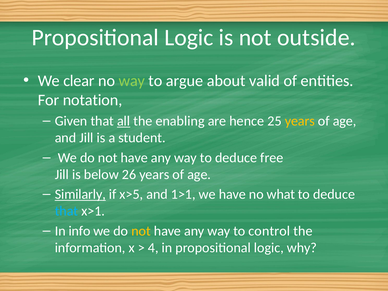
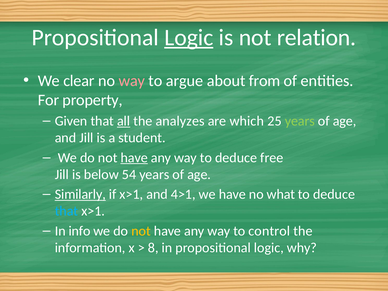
Logic underline: none -> present (189, 38)
outside: outside -> relation (317, 38)
way colour: light green -> pink (132, 81)
valid: valid -> from (265, 81)
notation: notation -> property (93, 100)
enabling: enabling -> analyzes (180, 121)
hence: hence -> which (247, 121)
years colour: yellow -> light green (300, 121)
have underline: none -> present (134, 158)
26: 26 -> 54 (129, 174)
if x>5: x>5 -> x>1 (131, 194)
1>1: 1>1 -> 4>1 (183, 194)
4: 4 -> 8 (153, 248)
